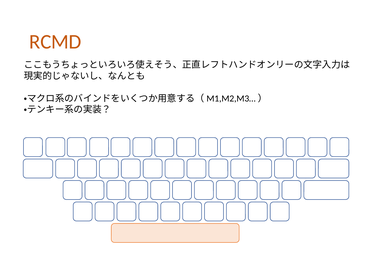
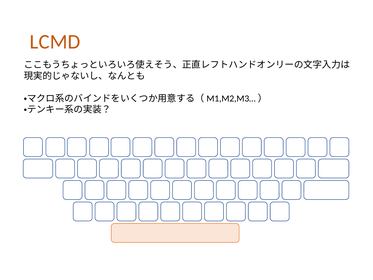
RCMD: RCMD -> LCMD (55, 42)
